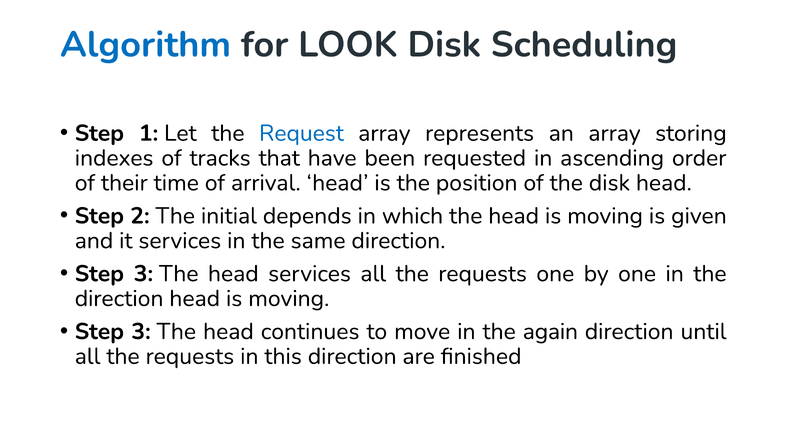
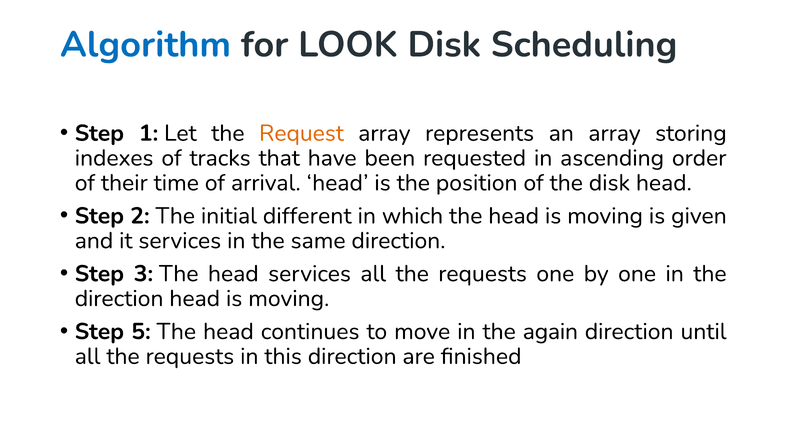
Request colour: blue -> orange (301, 133)
depends: depends -> different (307, 216)
3: 3 -> 5 (141, 331)
